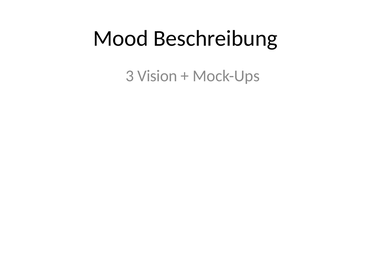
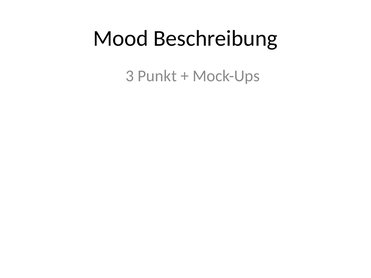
Vision: Vision -> Punkt (157, 76)
